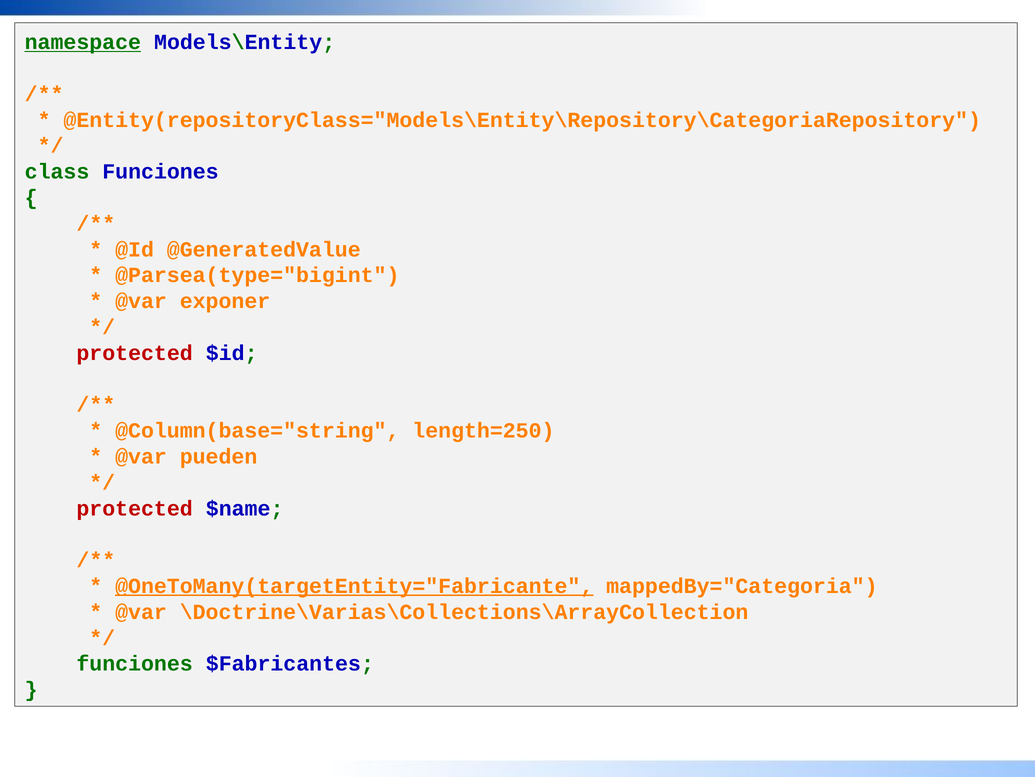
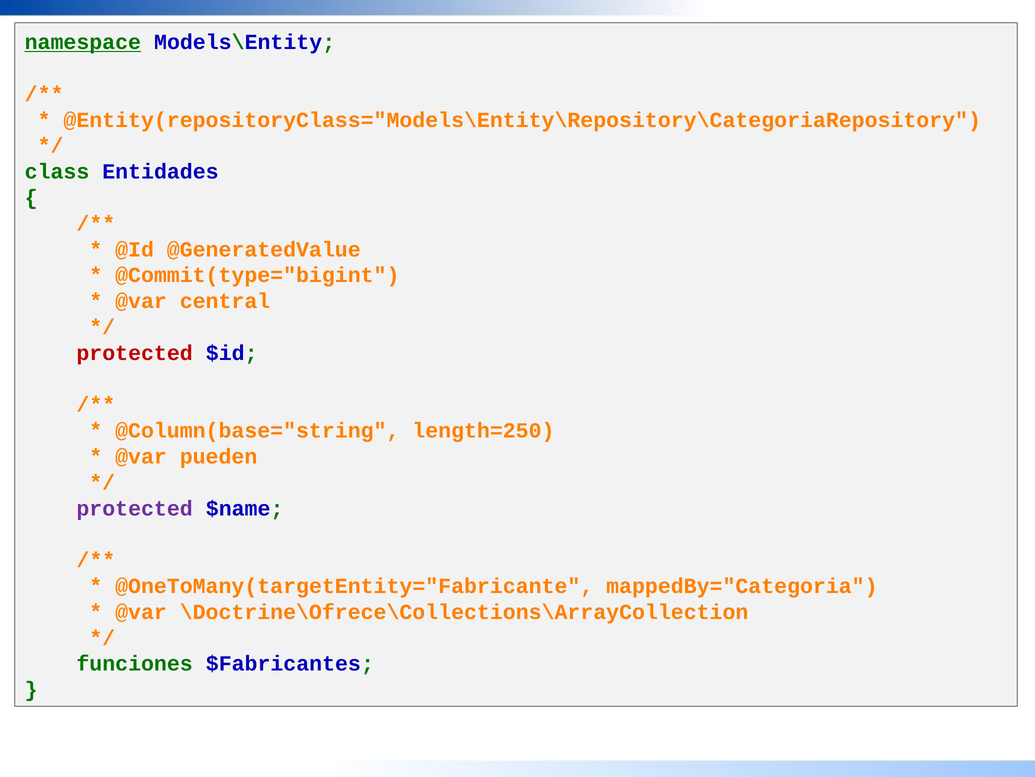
class Funciones: Funciones -> Entidades (160, 172)
@Parsea(type="bigint: @Parsea(type="bigint -> @Commit(type="bigint (257, 275)
exponer: exponer -> central (225, 301)
protected colour: red -> purple (135, 508)
@OneToMany(targetEntity="Fabricante underline: present -> none (354, 586)
\Doctrine\Varias\Collections\ArrayCollection: \Doctrine\Varias\Collections\ArrayCollection -> \Doctrine\Ofrece\Collections\ArrayCollection (464, 611)
